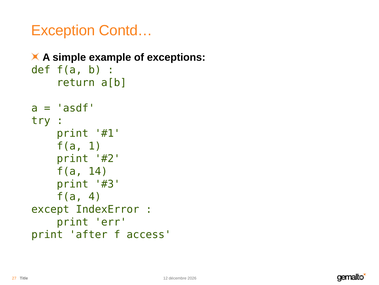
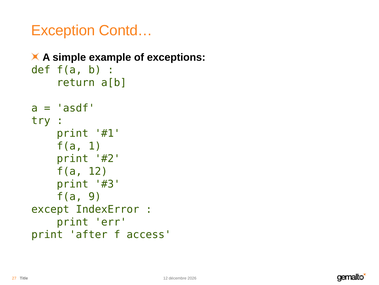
f(a 14: 14 -> 12 (98, 171)
4: 4 -> 9 (95, 196)
